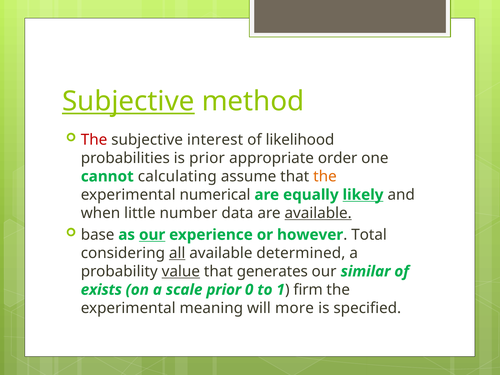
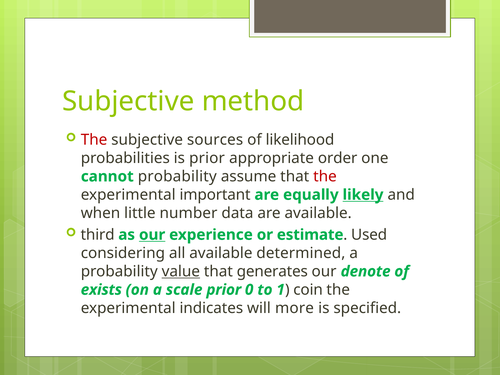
Subjective underline: present -> none (128, 101)
interest: interest -> sources (215, 140)
cannot calculating: calculating -> probability (177, 176)
the colour: orange -> red (325, 176)
numerical: numerical -> important (215, 195)
available underline: present -> none (318, 213)
base: base -> third (98, 235)
however: however -> estimate (310, 235)
Total: Total -> Used (369, 235)
all underline: present -> none (177, 253)
similar: similar -> denote (366, 271)
firm: firm -> coin (308, 290)
meaning: meaning -> indicates (211, 308)
